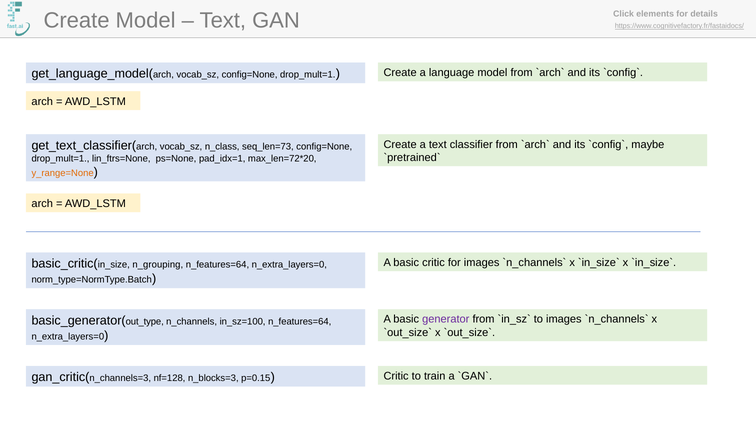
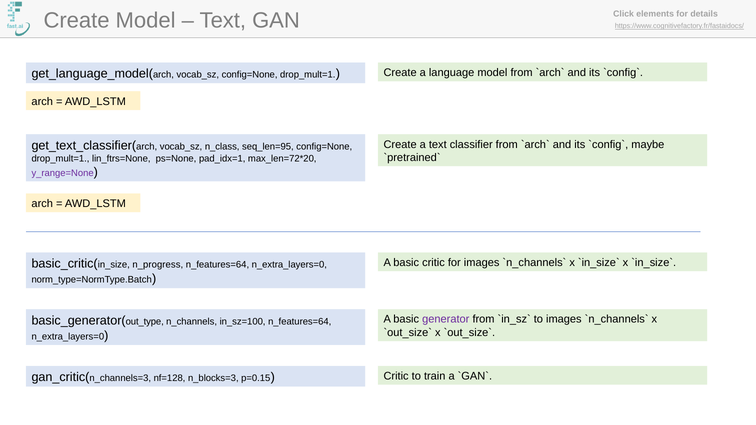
seq_len=73: seq_len=73 -> seq_len=95 (268, 147)
y_range=None colour: orange -> purple (63, 173)
n_grouping: n_grouping -> n_progress (158, 265)
